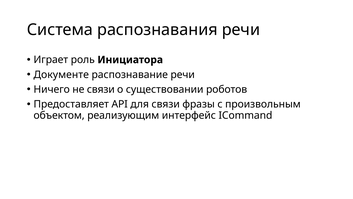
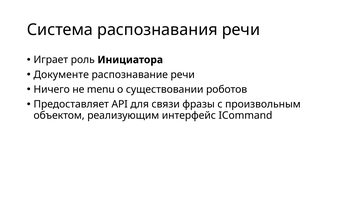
не связи: связи -> menu (101, 89)
